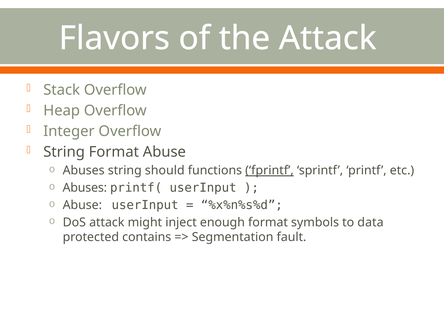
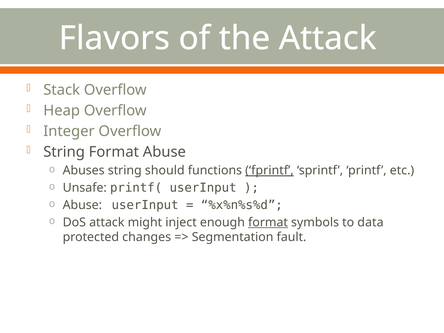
Abuses: Abuses -> Unsafe (85, 188)
format underline: none -> present (268, 222)
contains: contains -> changes (147, 237)
